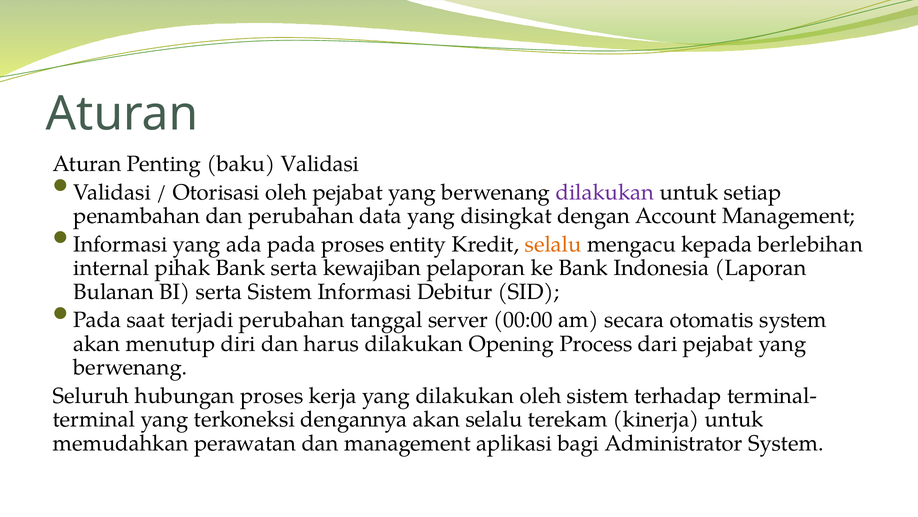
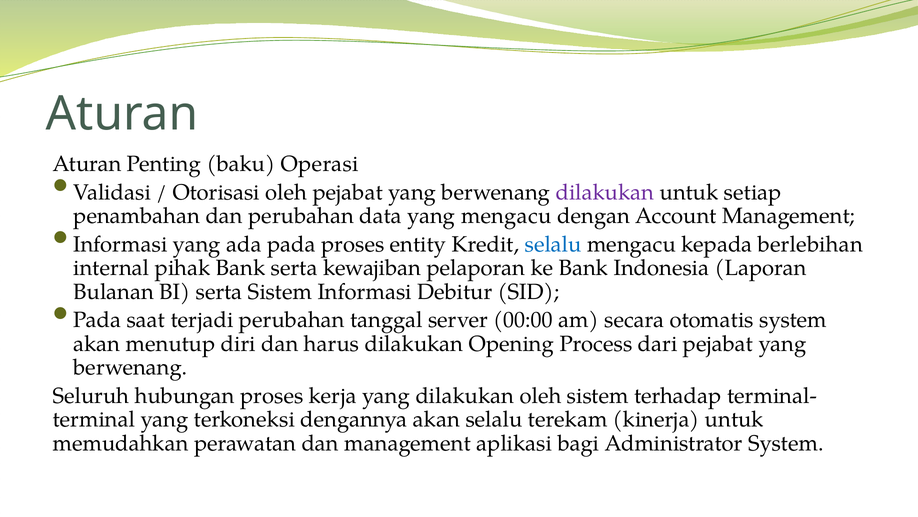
baku Validasi: Validasi -> Operasi (320, 164)
yang disingkat: disingkat -> mengacu (506, 216)
selalu colour: orange -> blue (553, 244)
